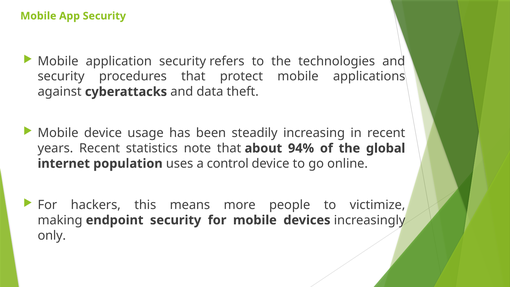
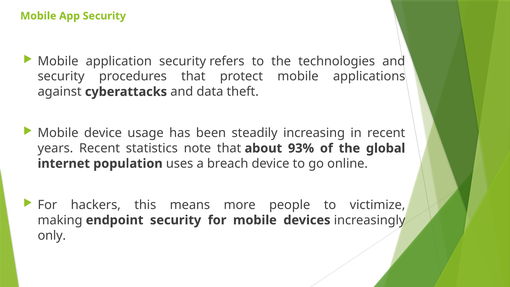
94%: 94% -> 93% (301, 148)
control: control -> breach (228, 164)
